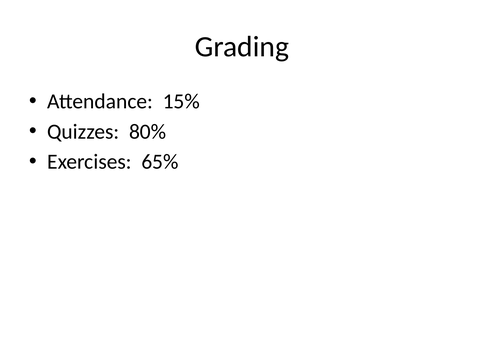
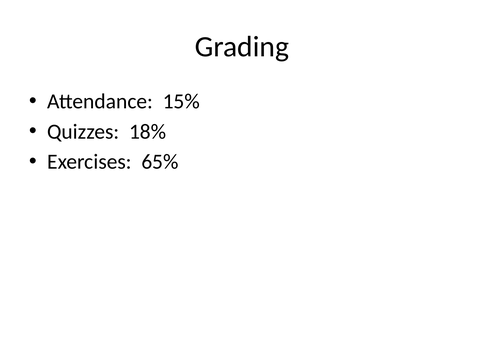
80%: 80% -> 18% (148, 132)
